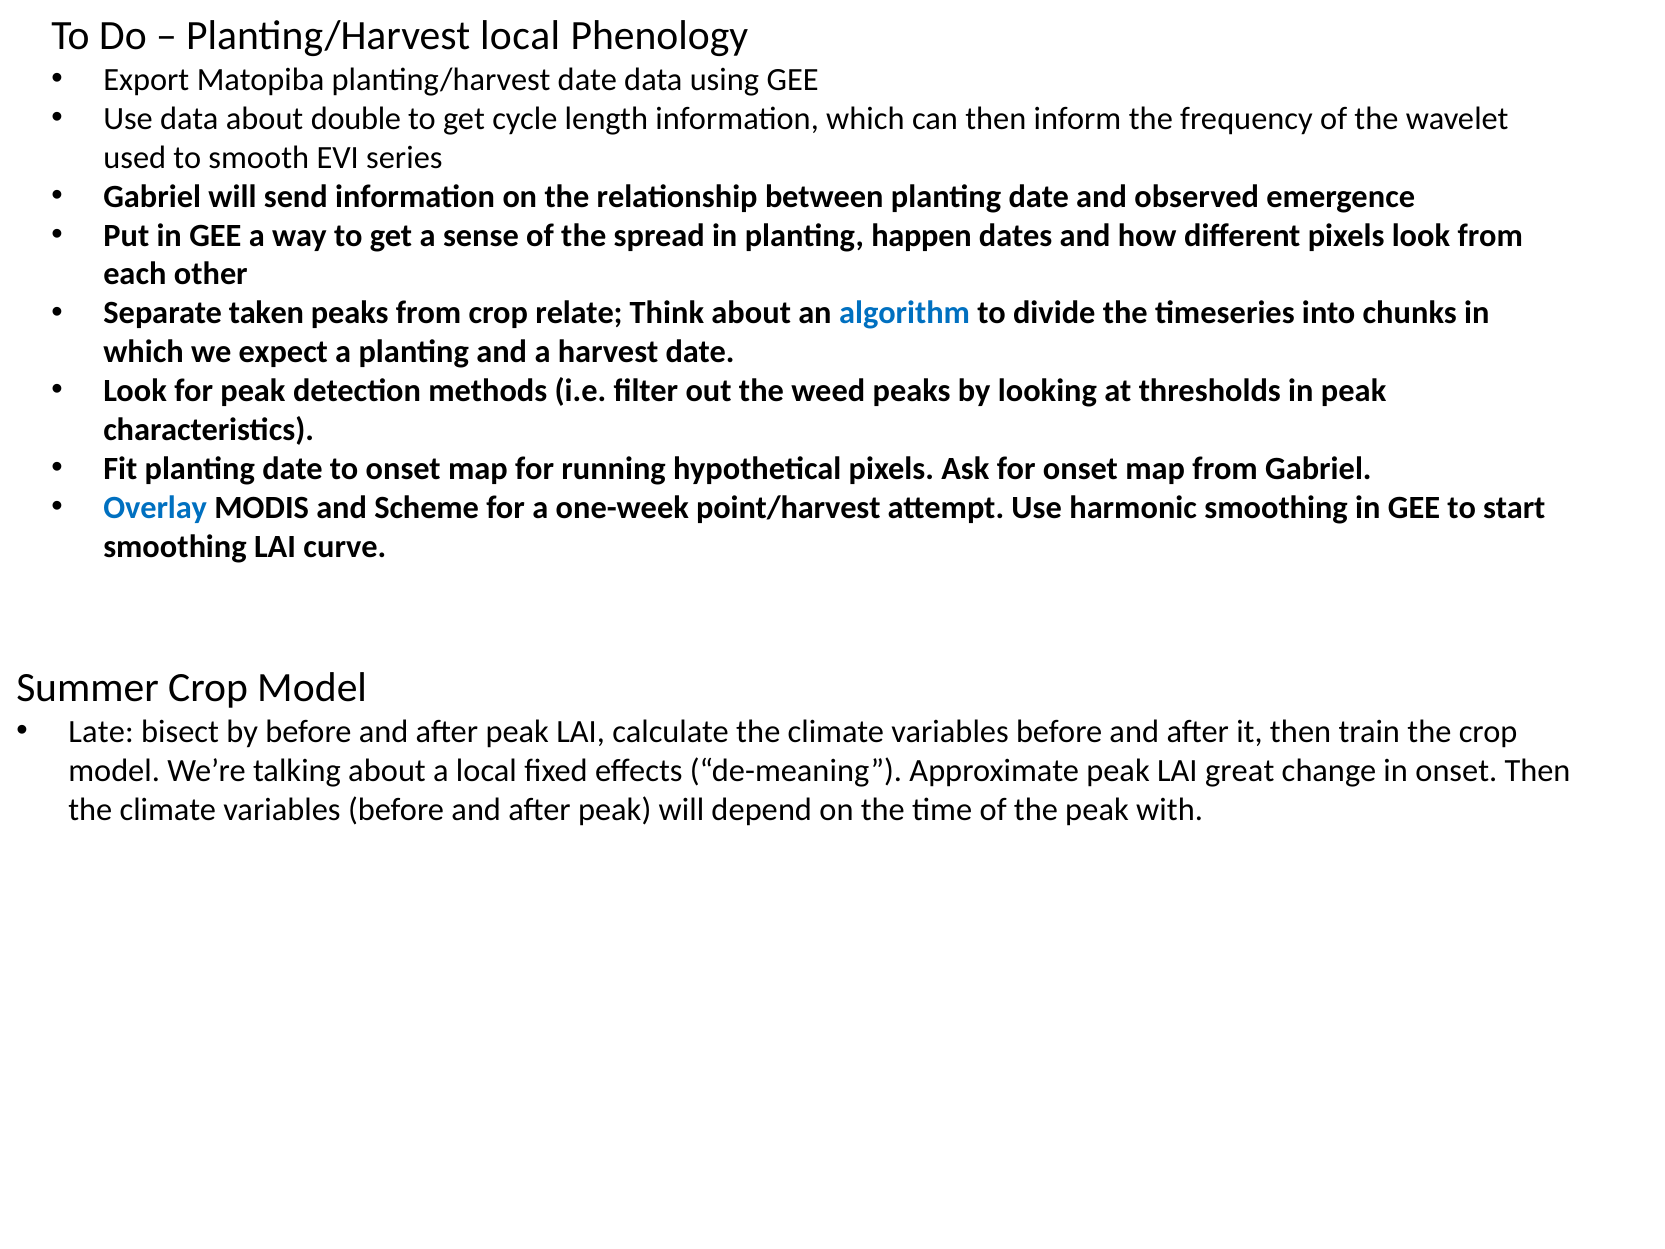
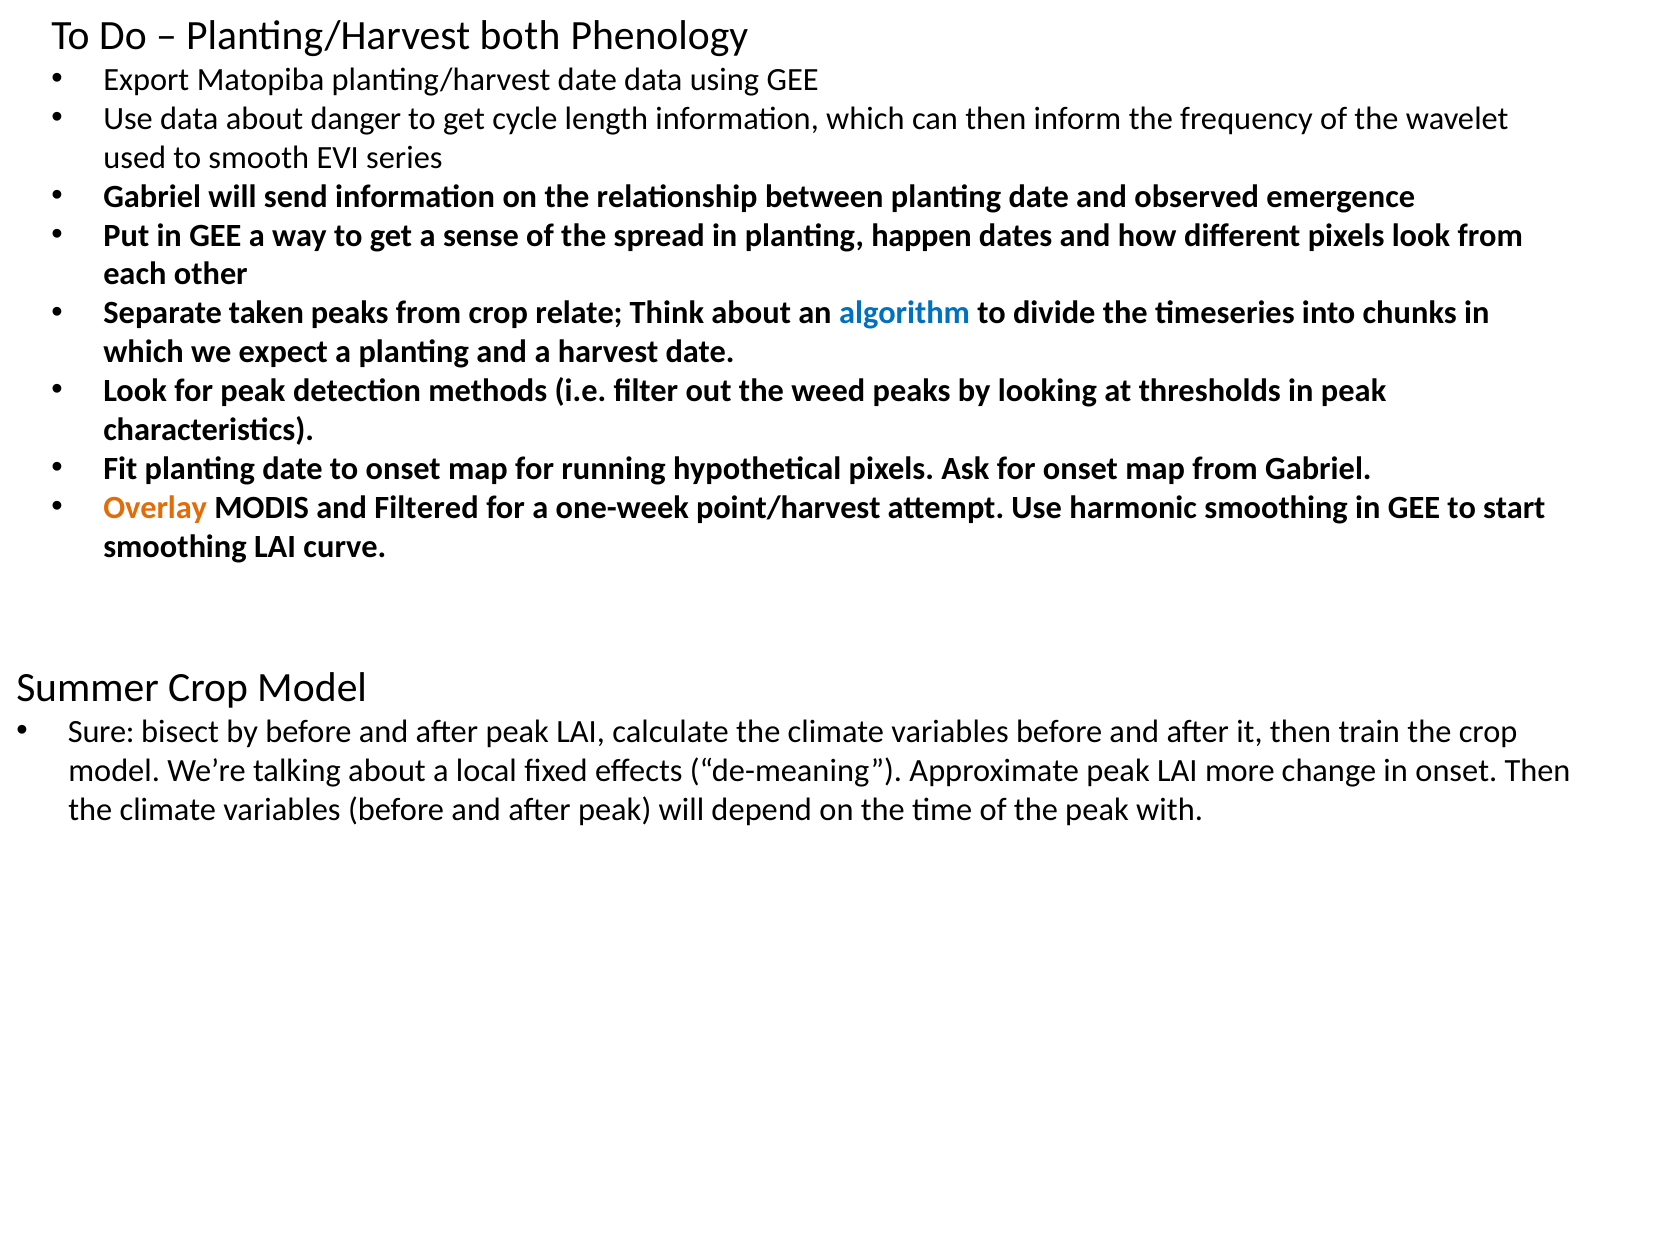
Planting/Harvest local: local -> both (520, 36)
double: double -> danger (356, 119)
Overlay colour: blue -> orange (155, 507)
Scheme: Scheme -> Filtered (427, 507)
Late: Late -> Sure (101, 732)
great: great -> more (1240, 770)
